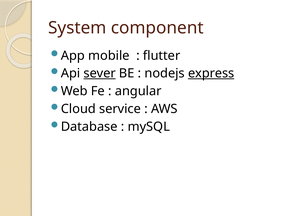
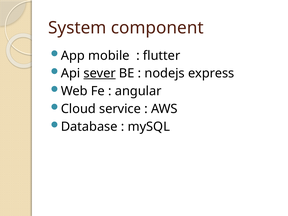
express underline: present -> none (211, 73)
